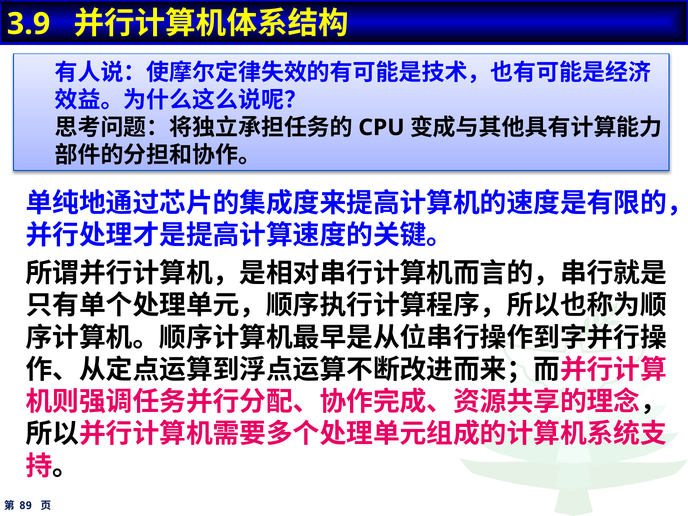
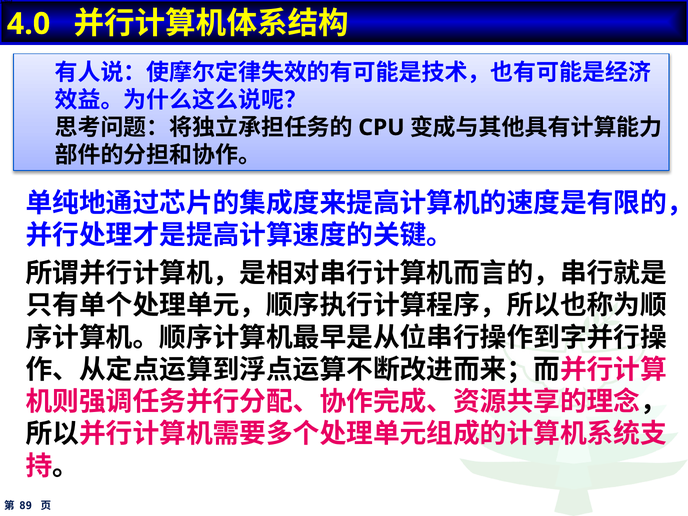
3.9: 3.9 -> 4.0 (29, 24)
